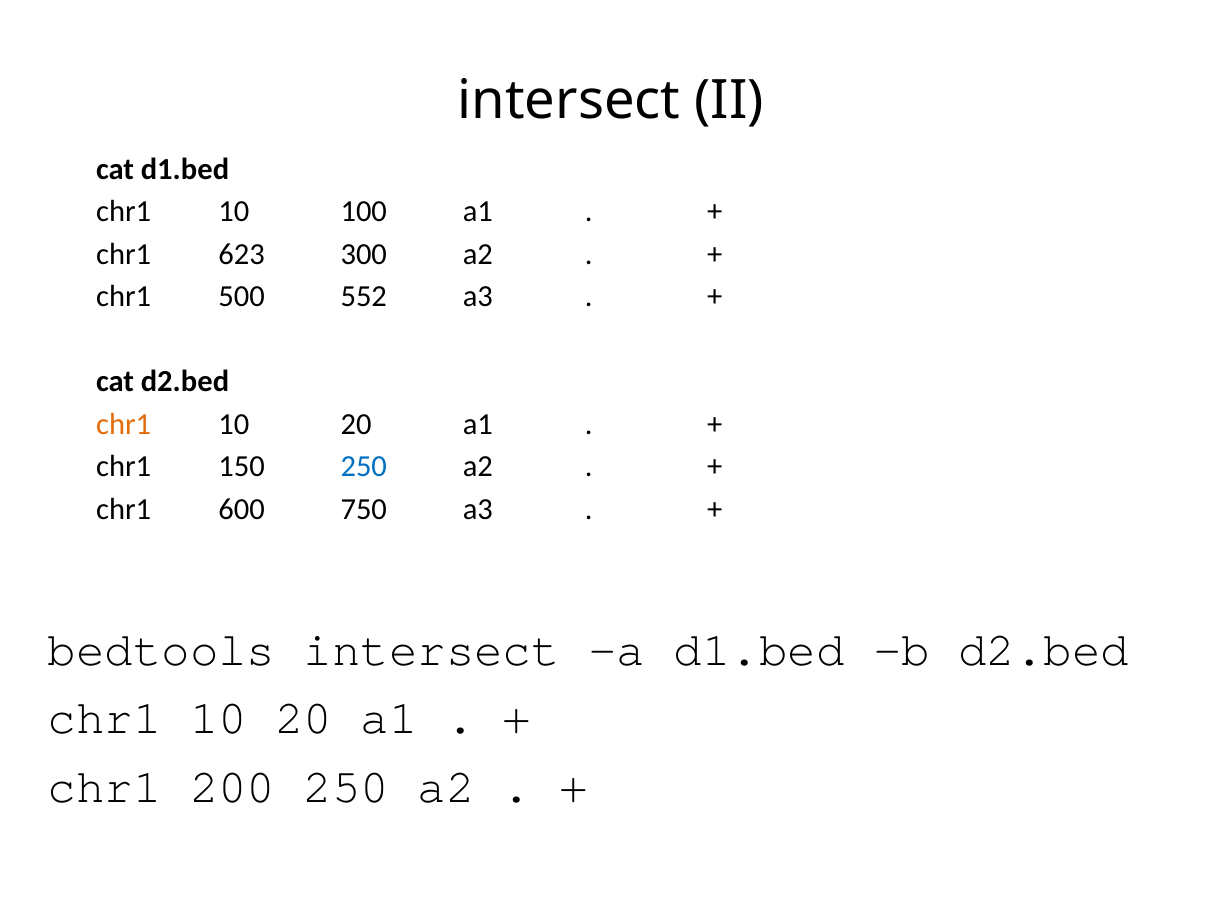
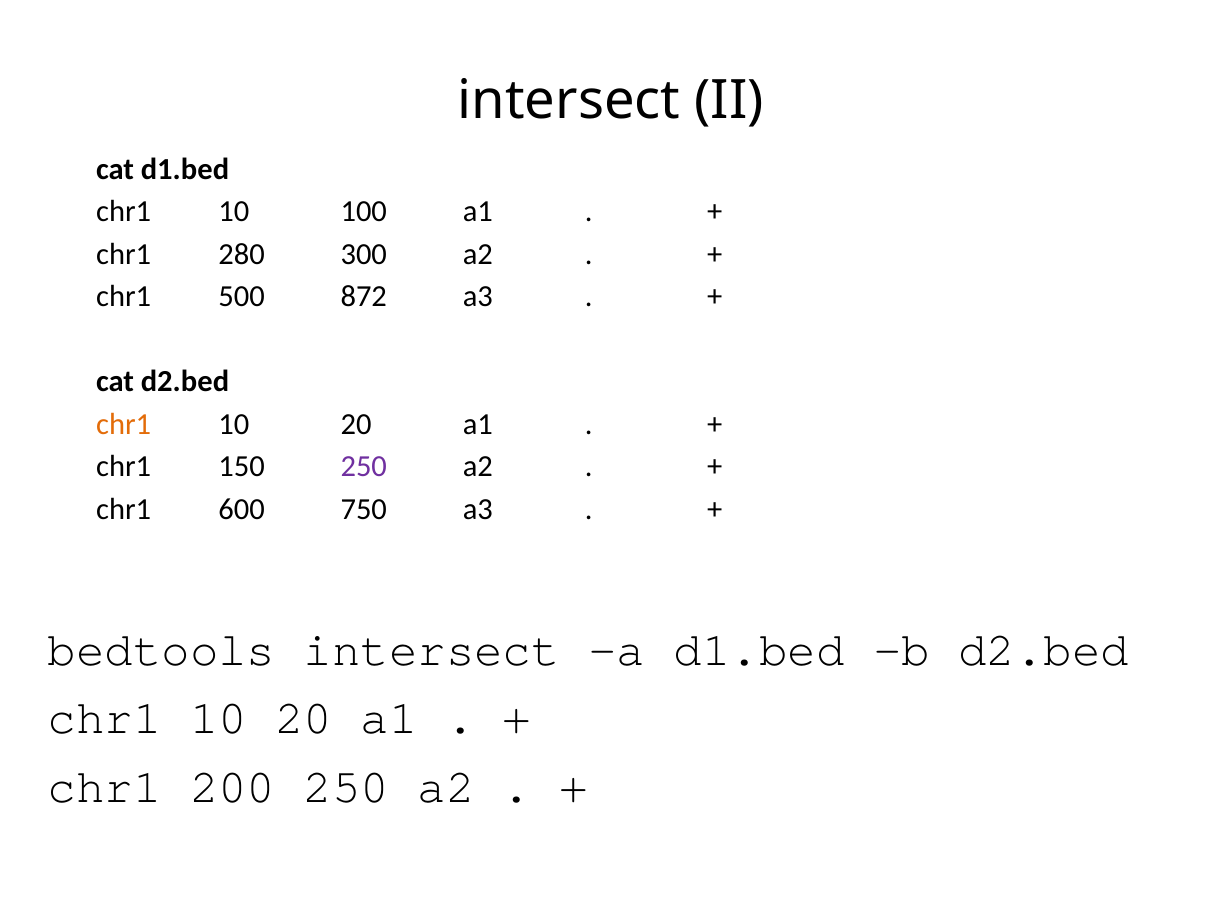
623: 623 -> 280 (242, 254)
552: 552 -> 872 (364, 297)
250 colour: blue -> purple (364, 466)
